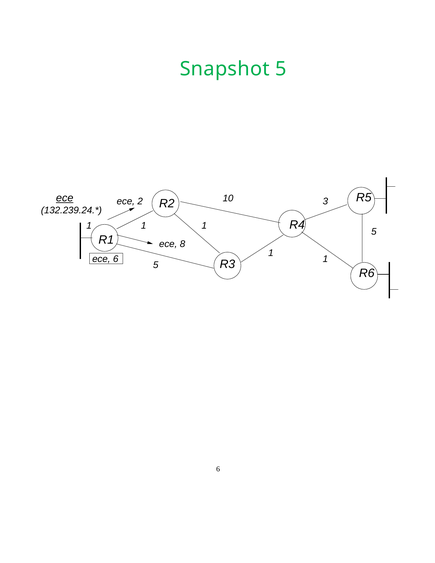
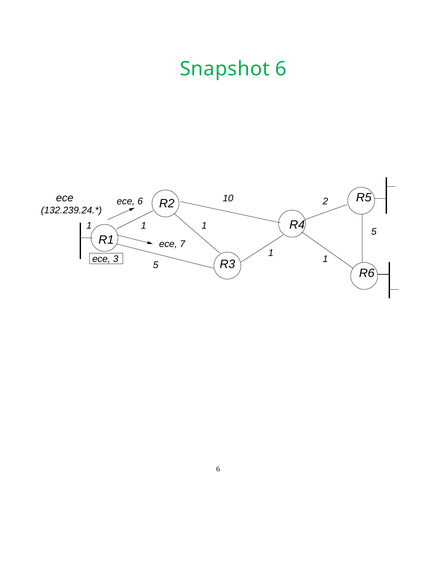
Snapshot 5: 5 -> 6 (281, 69)
ece underline: present -> none (65, 198)
3: 3 -> 2 (325, 201)
ece 2: 2 -> 6 (140, 201)
8: 8 -> 7 (183, 244)
ece 6: 6 -> 3 (116, 259)
